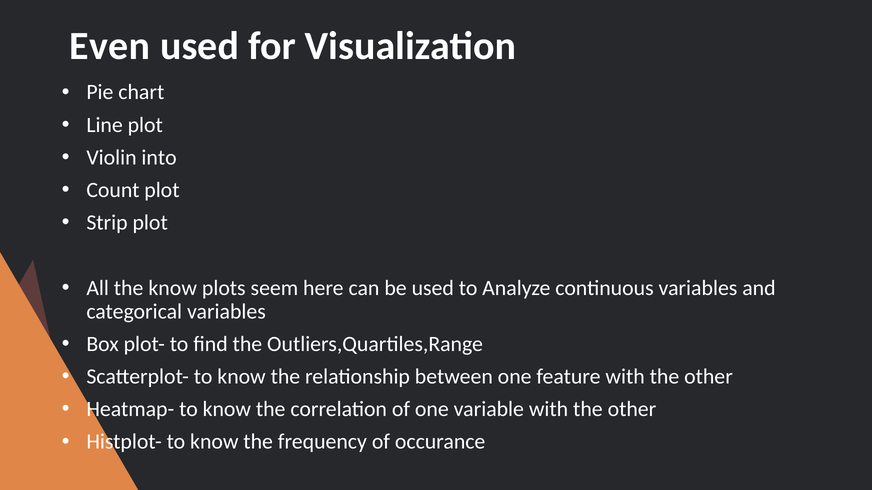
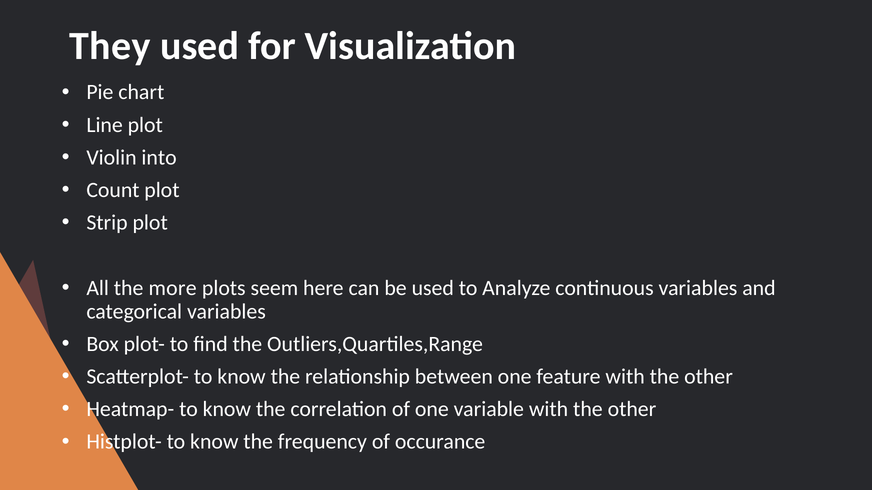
Even: Even -> They (110, 46)
the know: know -> more (173, 288)
